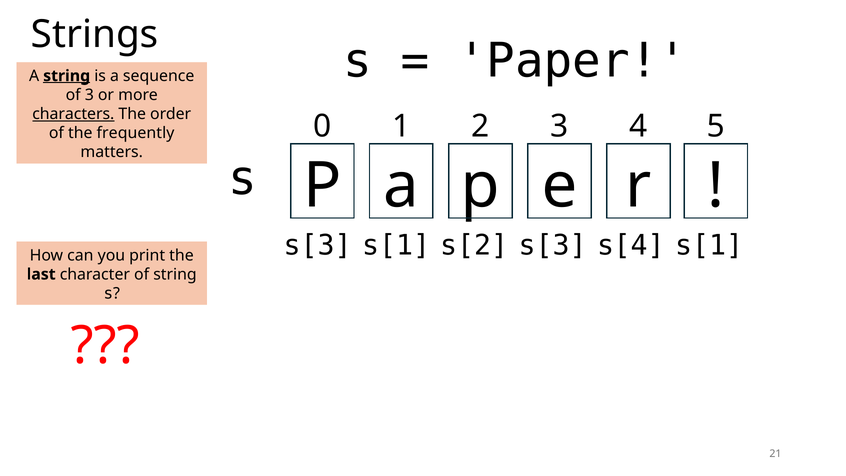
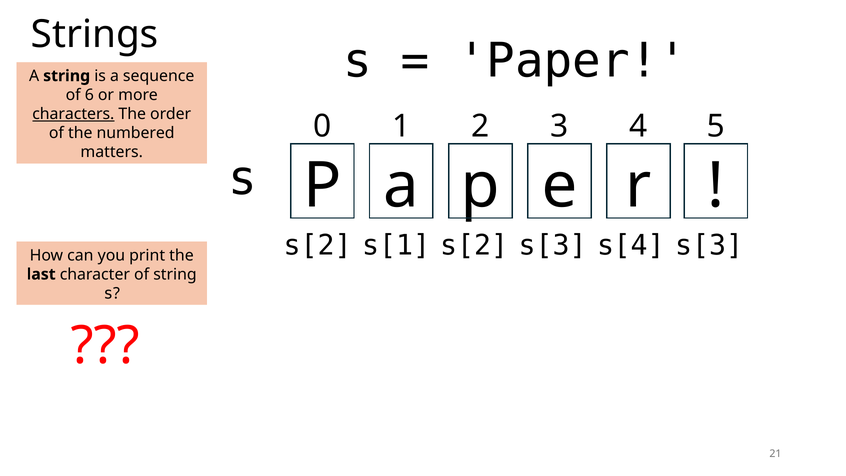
string underline: present -> none (67, 76)
of 3: 3 -> 6 (89, 95)
frequently: frequently -> numbered (136, 133)
s[3: s[3 -> s[2 (318, 245)
s[4 s[1: s[1 -> s[3 (709, 245)
